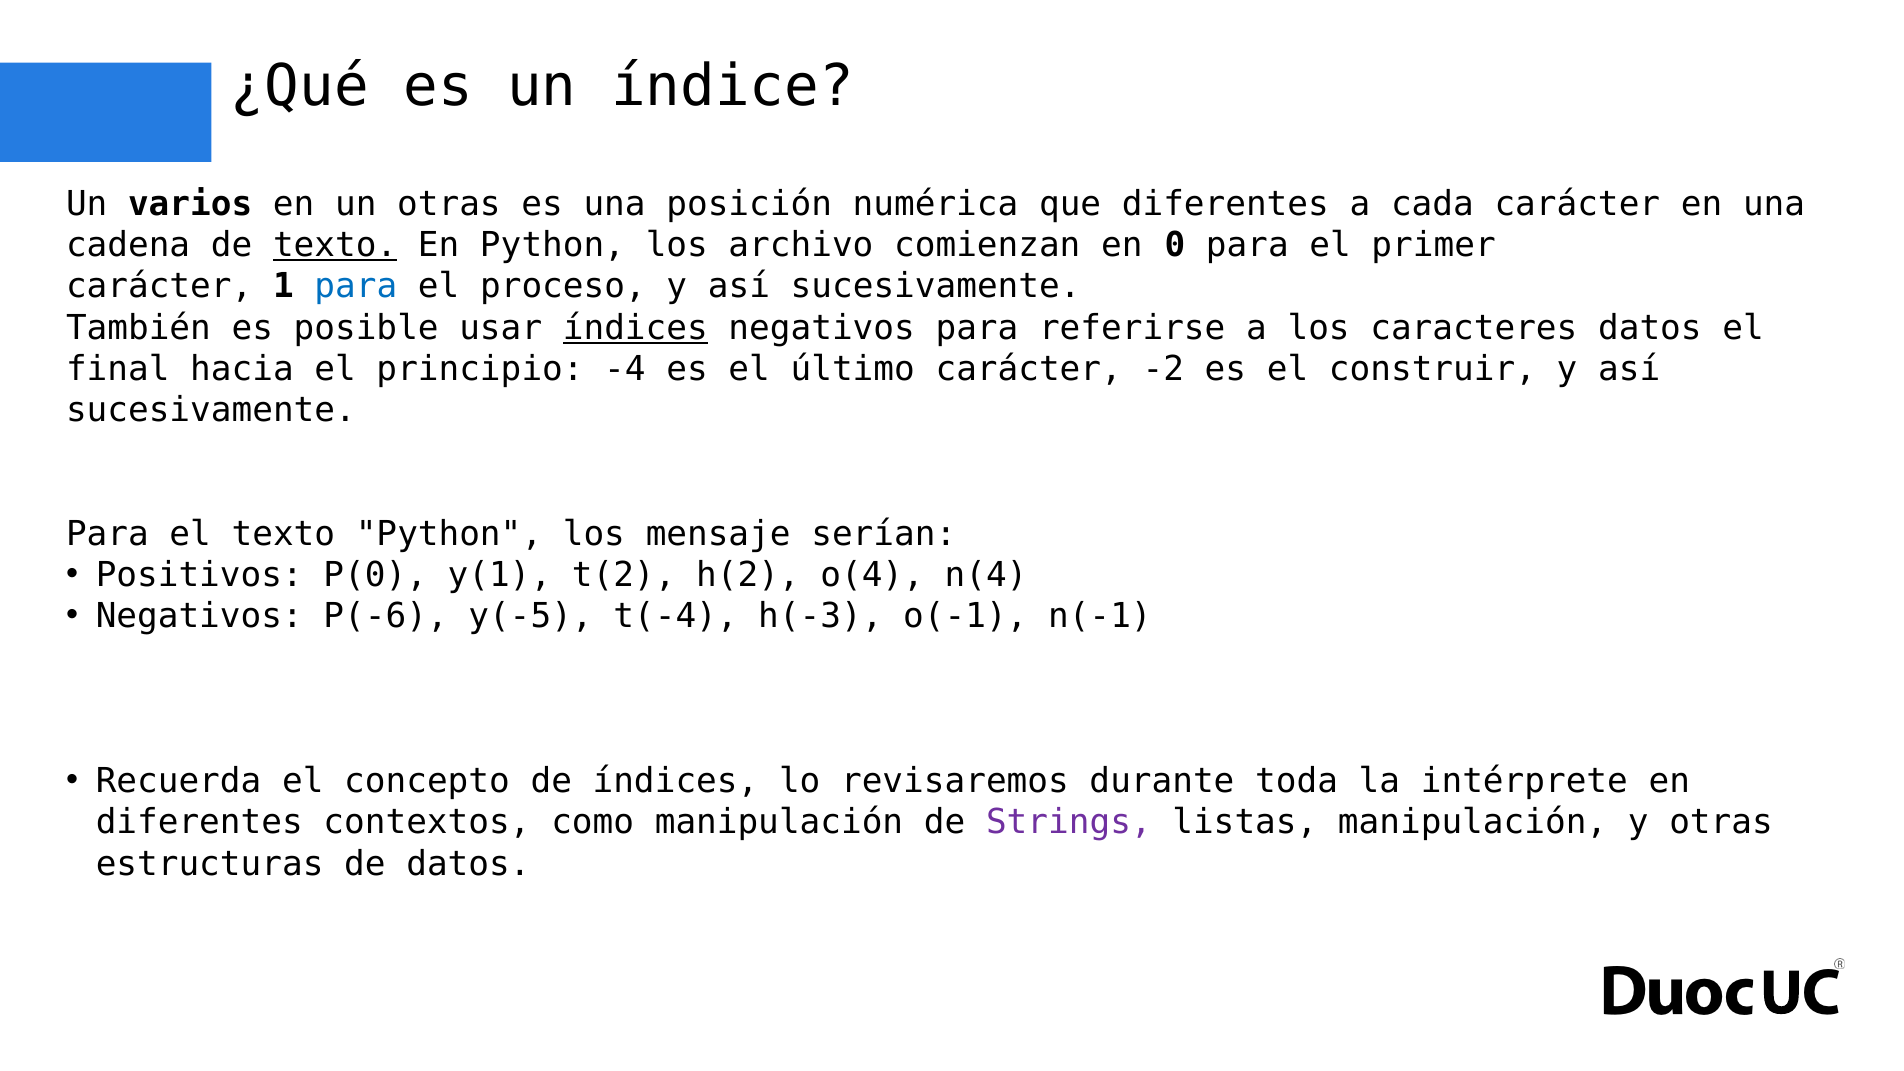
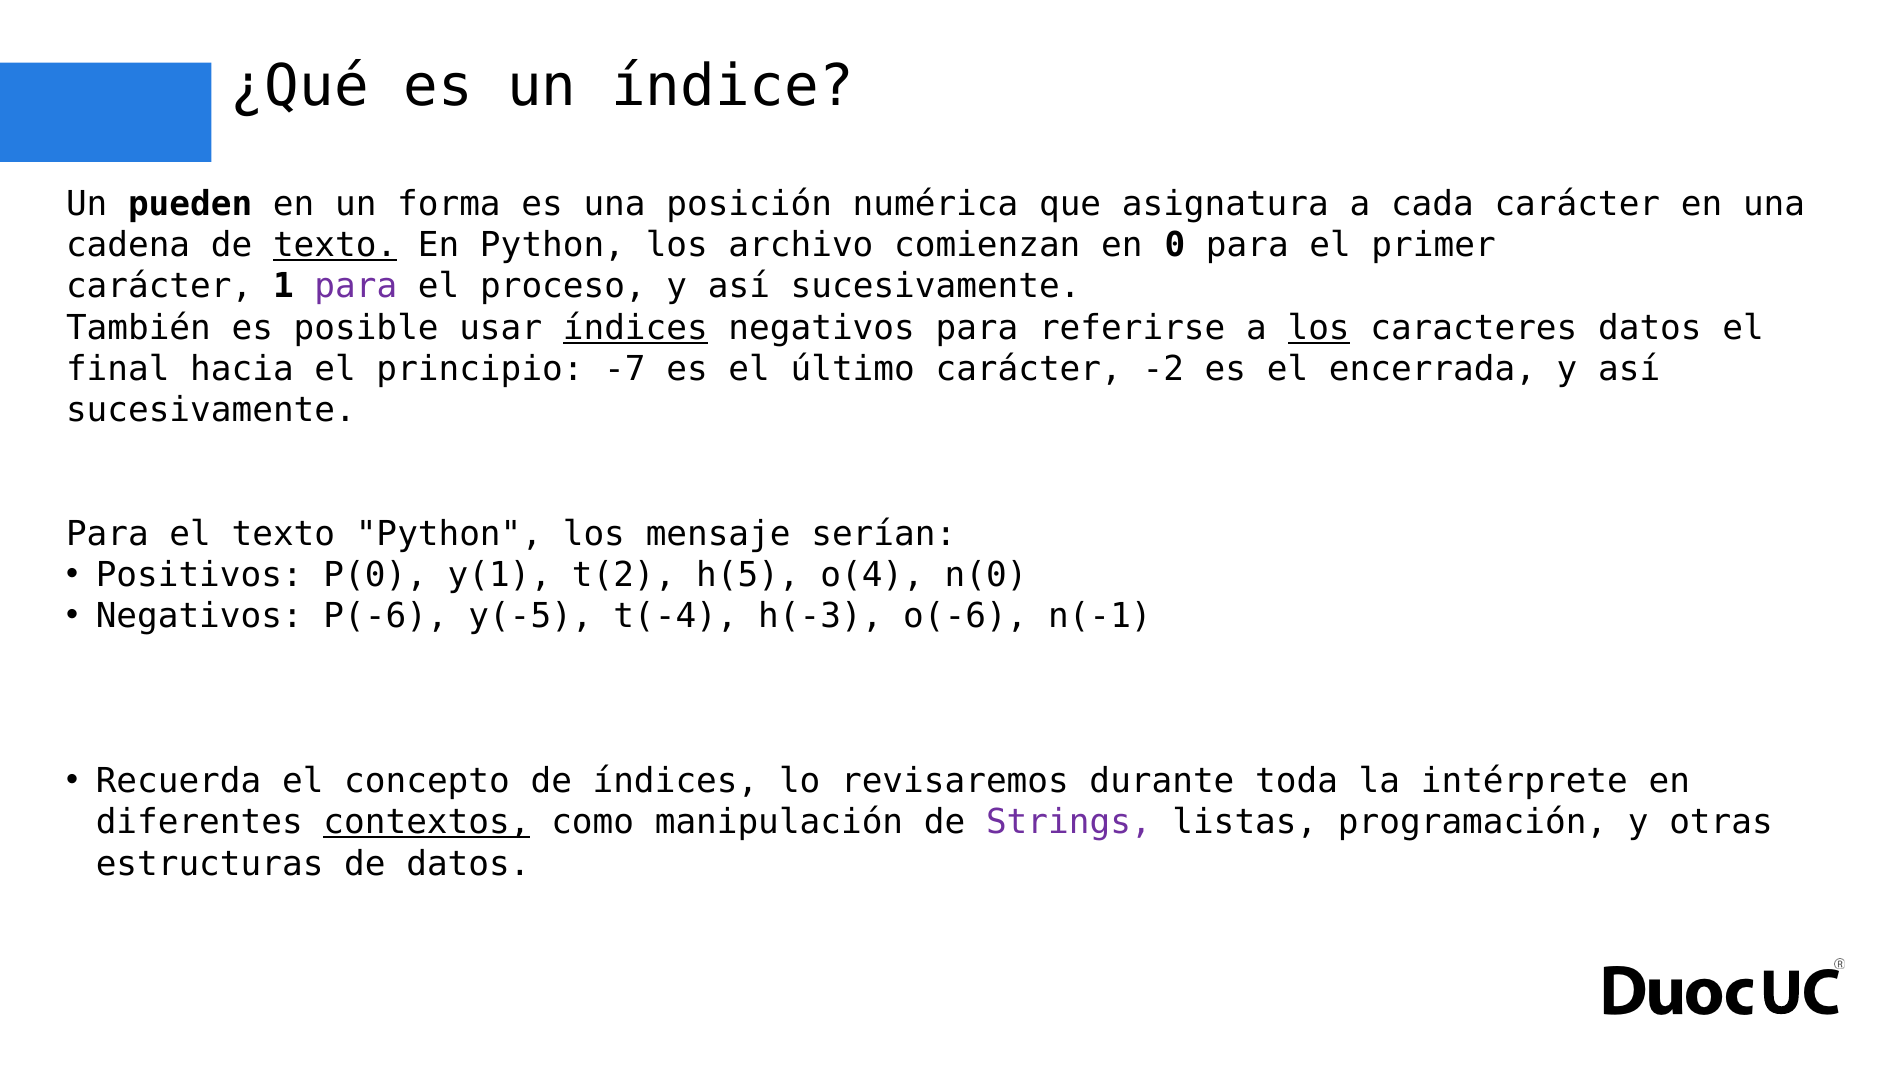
varios: varios -> pueden (190, 204)
un otras: otras -> forma (449, 204)
que diferentes: diferentes -> asignatura (1225, 204)
para colour: blue -> purple (356, 287)
los underline: none -> present (1319, 328)
-4: -4 -> -7 (625, 369)
construir: construir -> encerrada (1432, 369)
h(2: h(2 -> h(5 (748, 575)
n(4: n(4 -> n(0 (986, 575)
o(-1: o(-1 -> o(-6 (965, 616)
contextos underline: none -> present (427, 823)
listas manipulación: manipulación -> programación (1473, 823)
